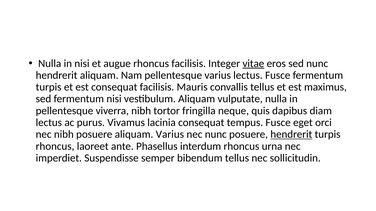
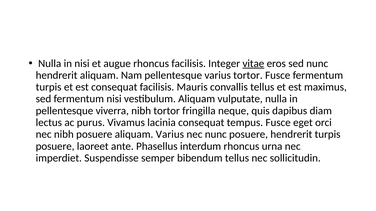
varius lectus: lectus -> tortor (248, 75)
hendrerit underline: present -> none (291, 135)
rhoncus: rhoncus -> posuere (55, 146)
